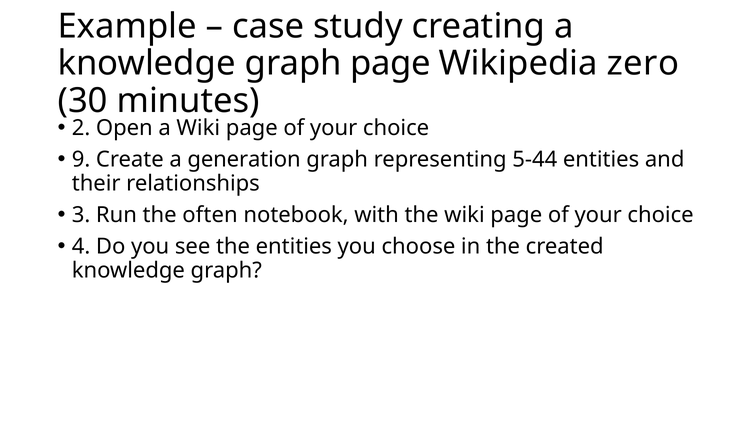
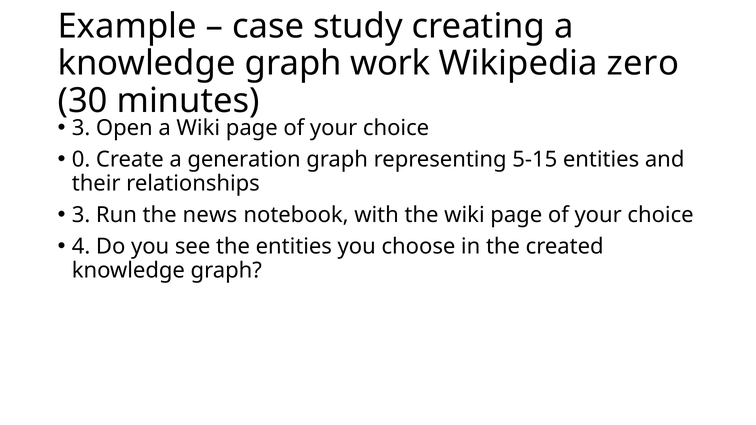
graph page: page -> work (390, 64)
2: 2 -> 3 (81, 128)
9: 9 -> 0 (81, 160)
5-44: 5-44 -> 5-15 (535, 160)
often: often -> news (210, 215)
